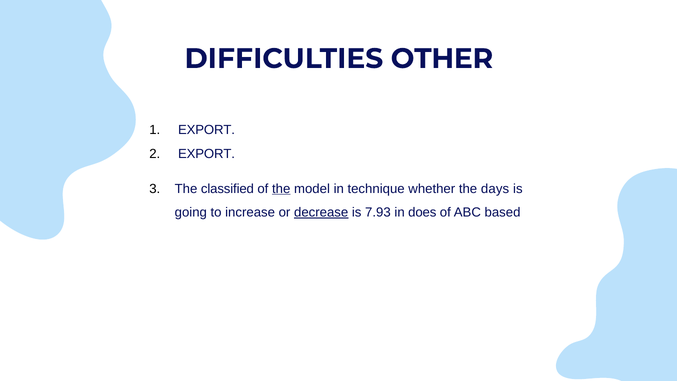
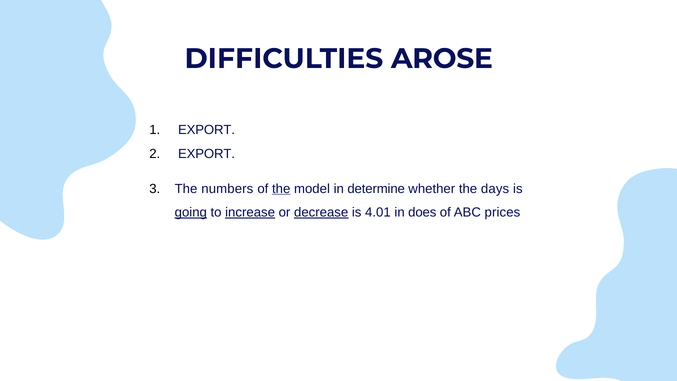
OTHER: OTHER -> AROSE (442, 59)
classified: classified -> numbers (227, 189)
technique: technique -> determine (376, 189)
going underline: none -> present (191, 212)
increase underline: none -> present (250, 212)
7.93: 7.93 -> 4.01 (378, 212)
based: based -> prices (502, 212)
